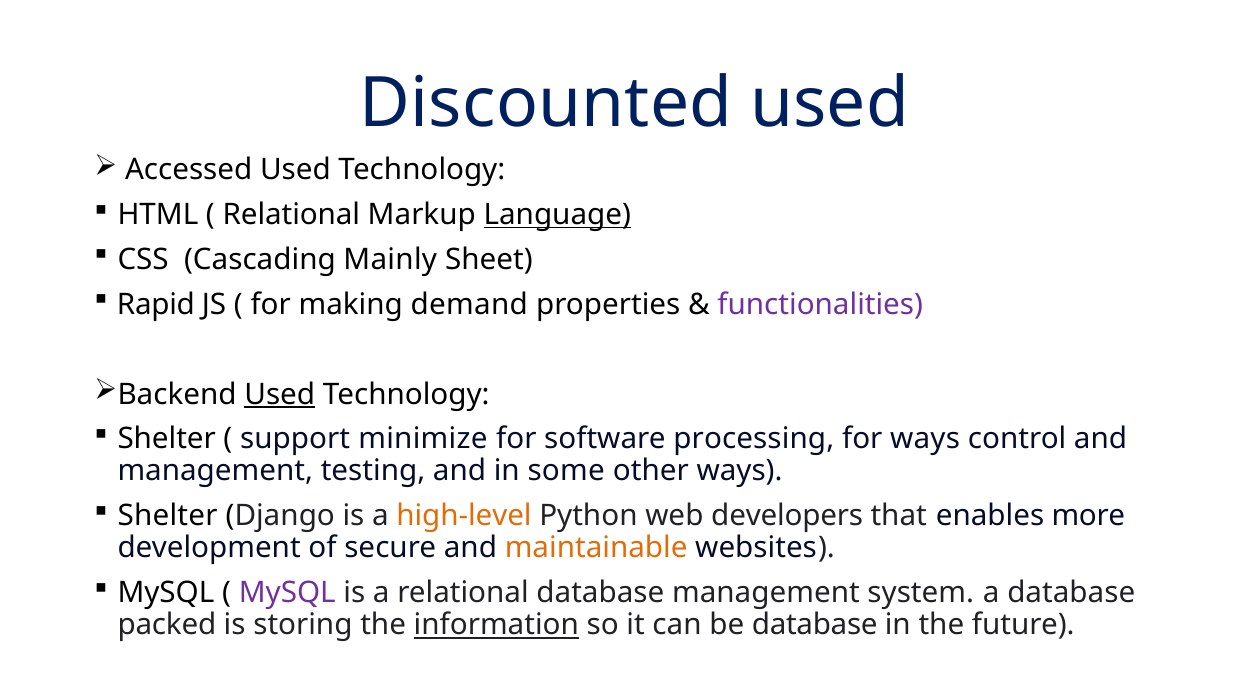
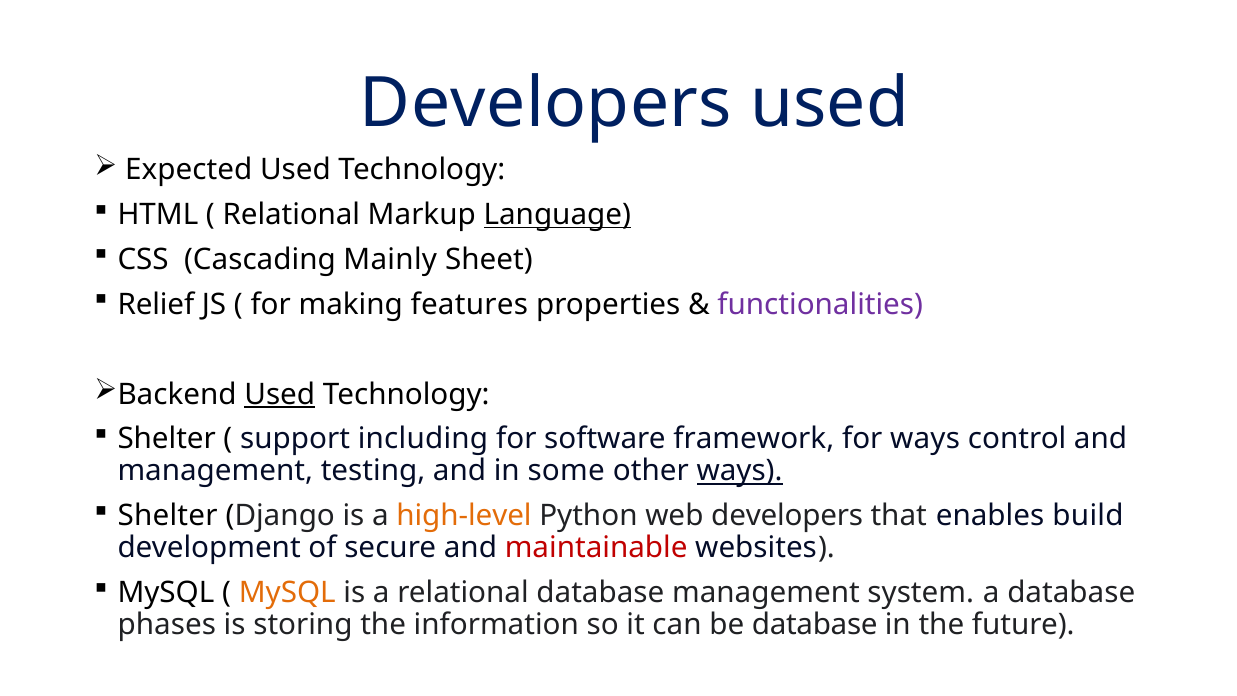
Discounted: Discounted -> Developers (546, 104)
Accessed: Accessed -> Expected (189, 170)
Rapid: Rapid -> Relief (156, 304)
demand: demand -> features (469, 304)
minimize: minimize -> including (423, 439)
processing: processing -> framework (754, 439)
ways underline: none -> present (740, 471)
more: more -> build (1088, 516)
maintainable colour: orange -> red (596, 548)
MySQL colour: purple -> orange (287, 593)
packed: packed -> phases (167, 625)
information underline: present -> none (496, 625)
